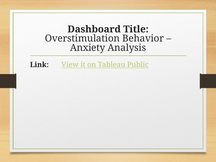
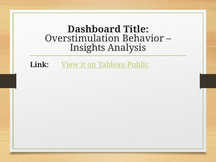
Anxiety: Anxiety -> Insights (88, 48)
